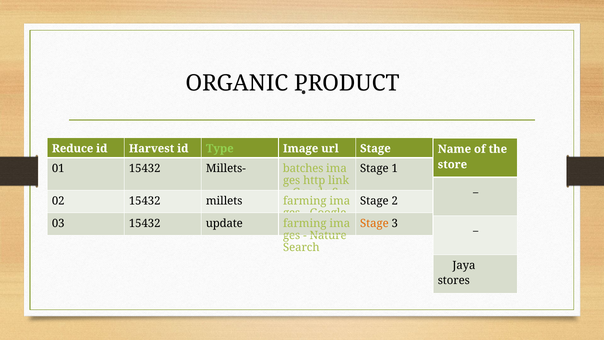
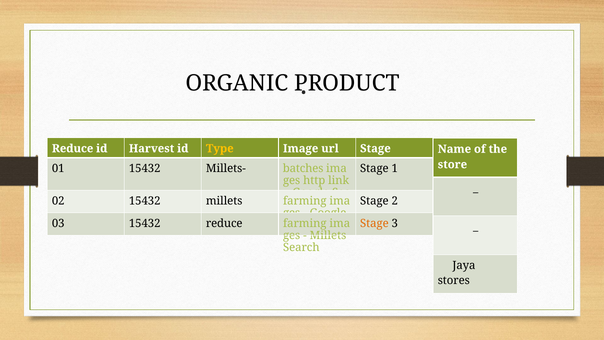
Type colour: light green -> yellow (220, 148)
15432 update: update -> reduce (224, 223)
Nature: Nature -> Millets (328, 235)
